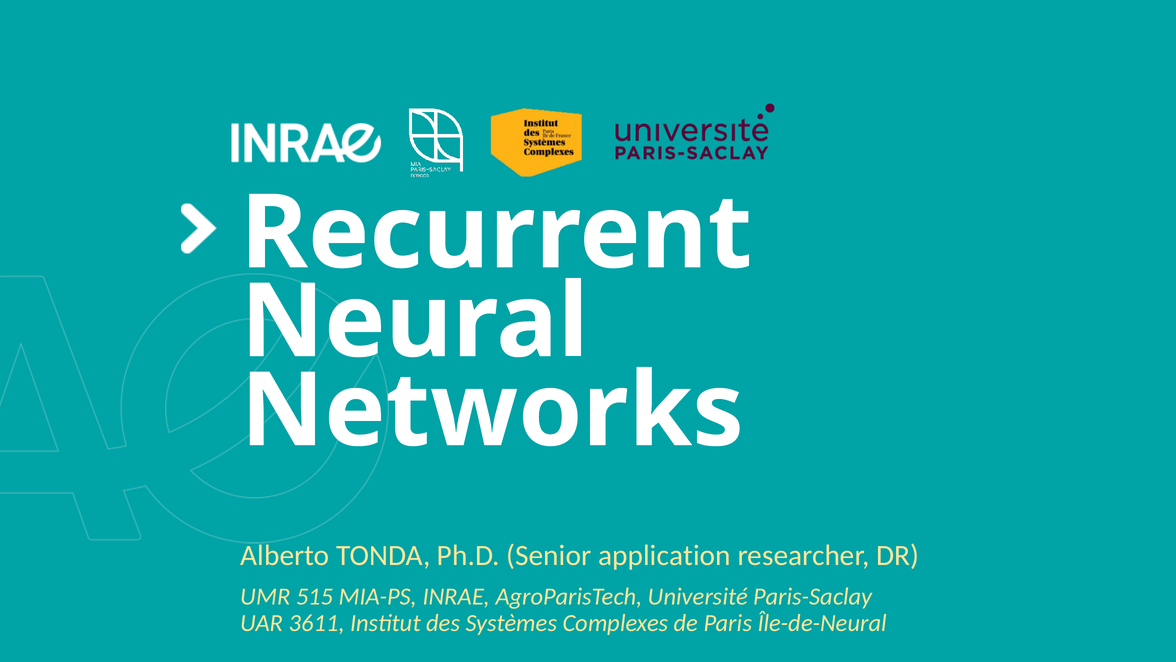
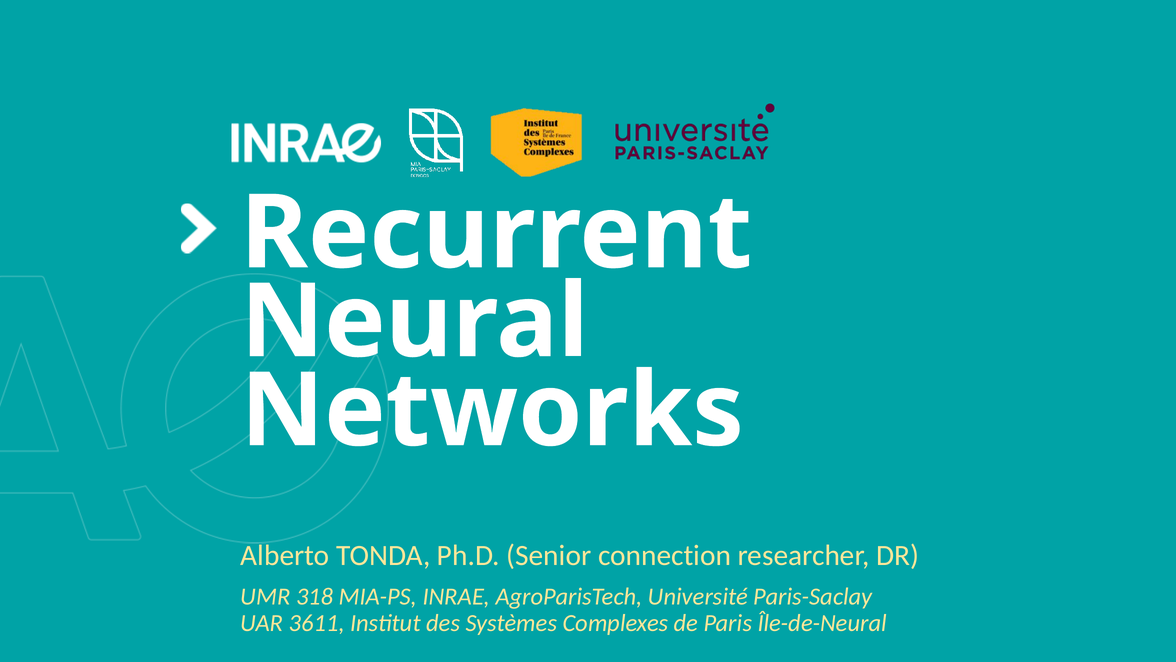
application: application -> connection (665, 555)
515: 515 -> 318 (315, 596)
